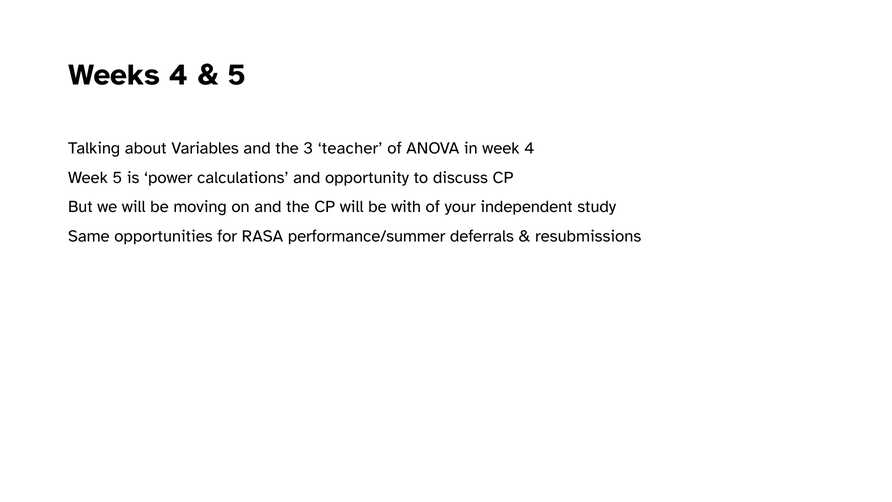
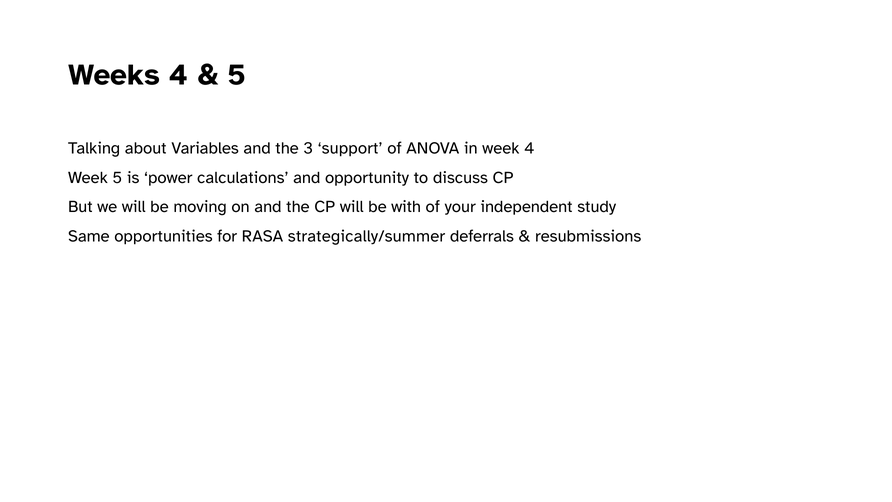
teacher: teacher -> support (350, 148)
performance/summer: performance/summer -> strategically/summer (366, 236)
